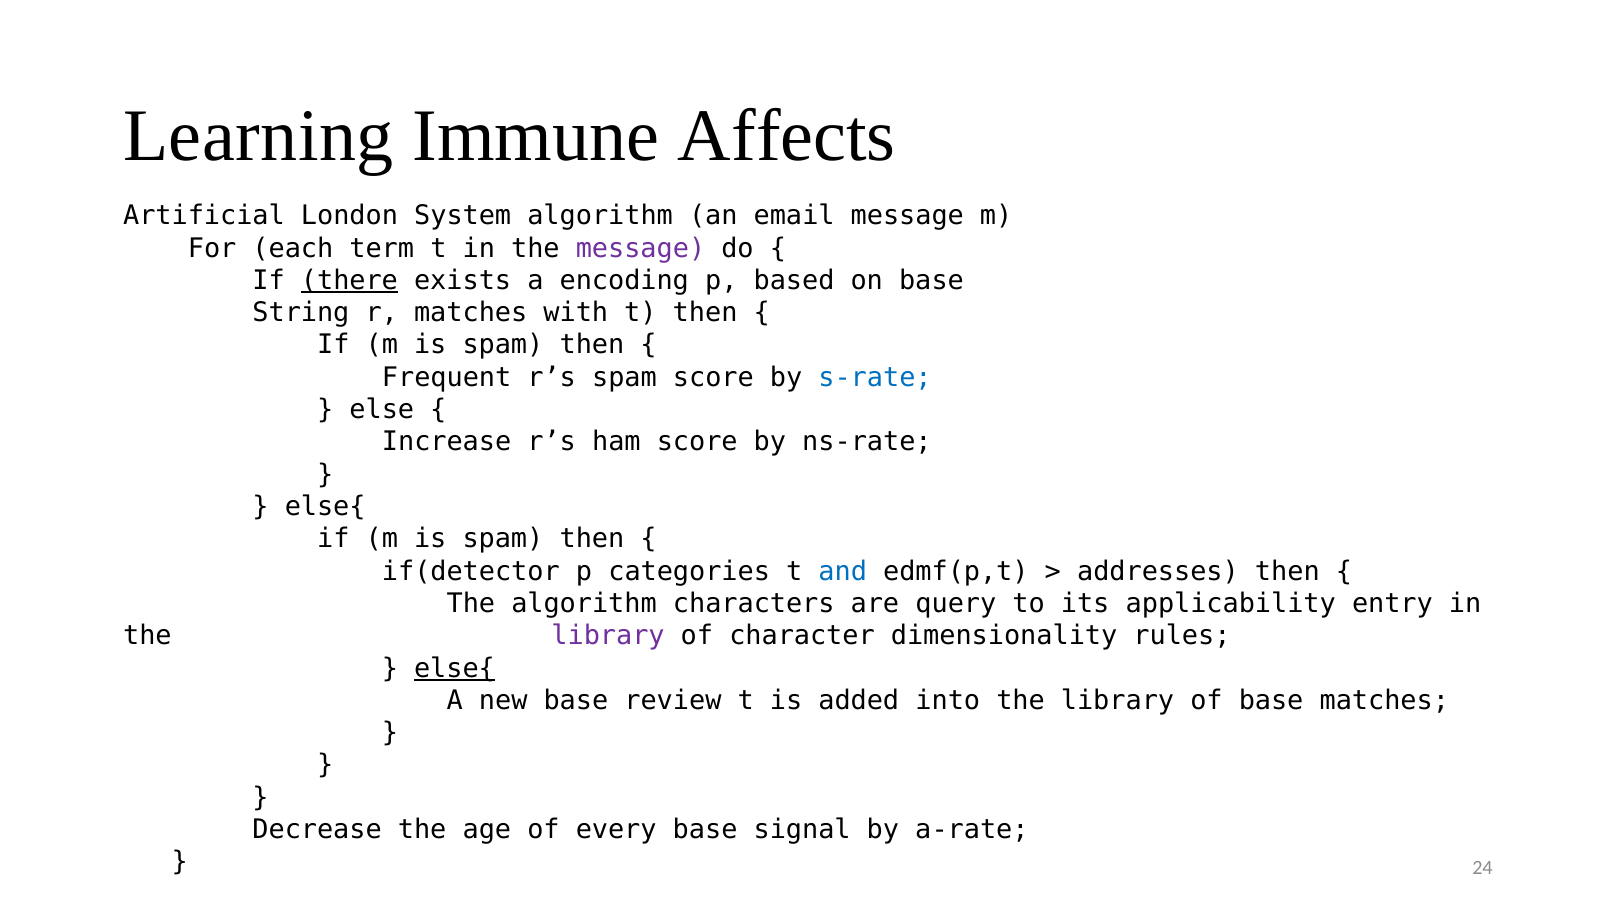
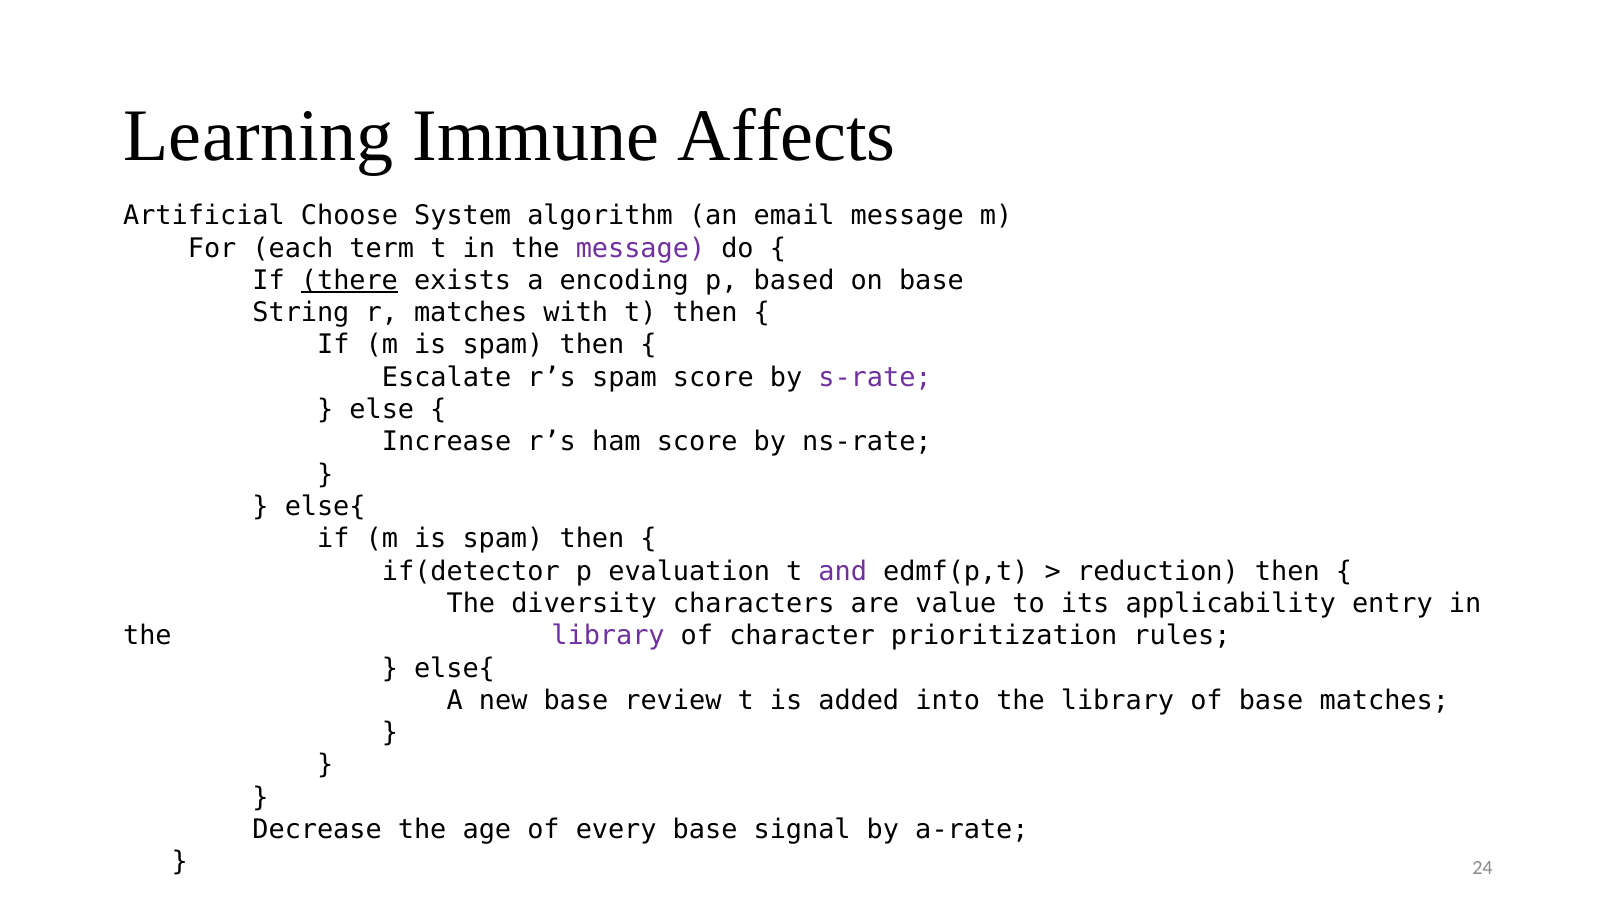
London: London -> Choose (349, 216)
Frequent: Frequent -> Escalate (447, 377)
s-rate colour: blue -> purple (875, 377)
categories: categories -> evaluation (689, 571)
and colour: blue -> purple (843, 571)
addresses: addresses -> reduction (1158, 571)
The algorithm: algorithm -> diversity (584, 604)
query: query -> value (956, 604)
dimensionality: dimensionality -> prioritization (1004, 636)
else{ underline: present -> none (455, 668)
